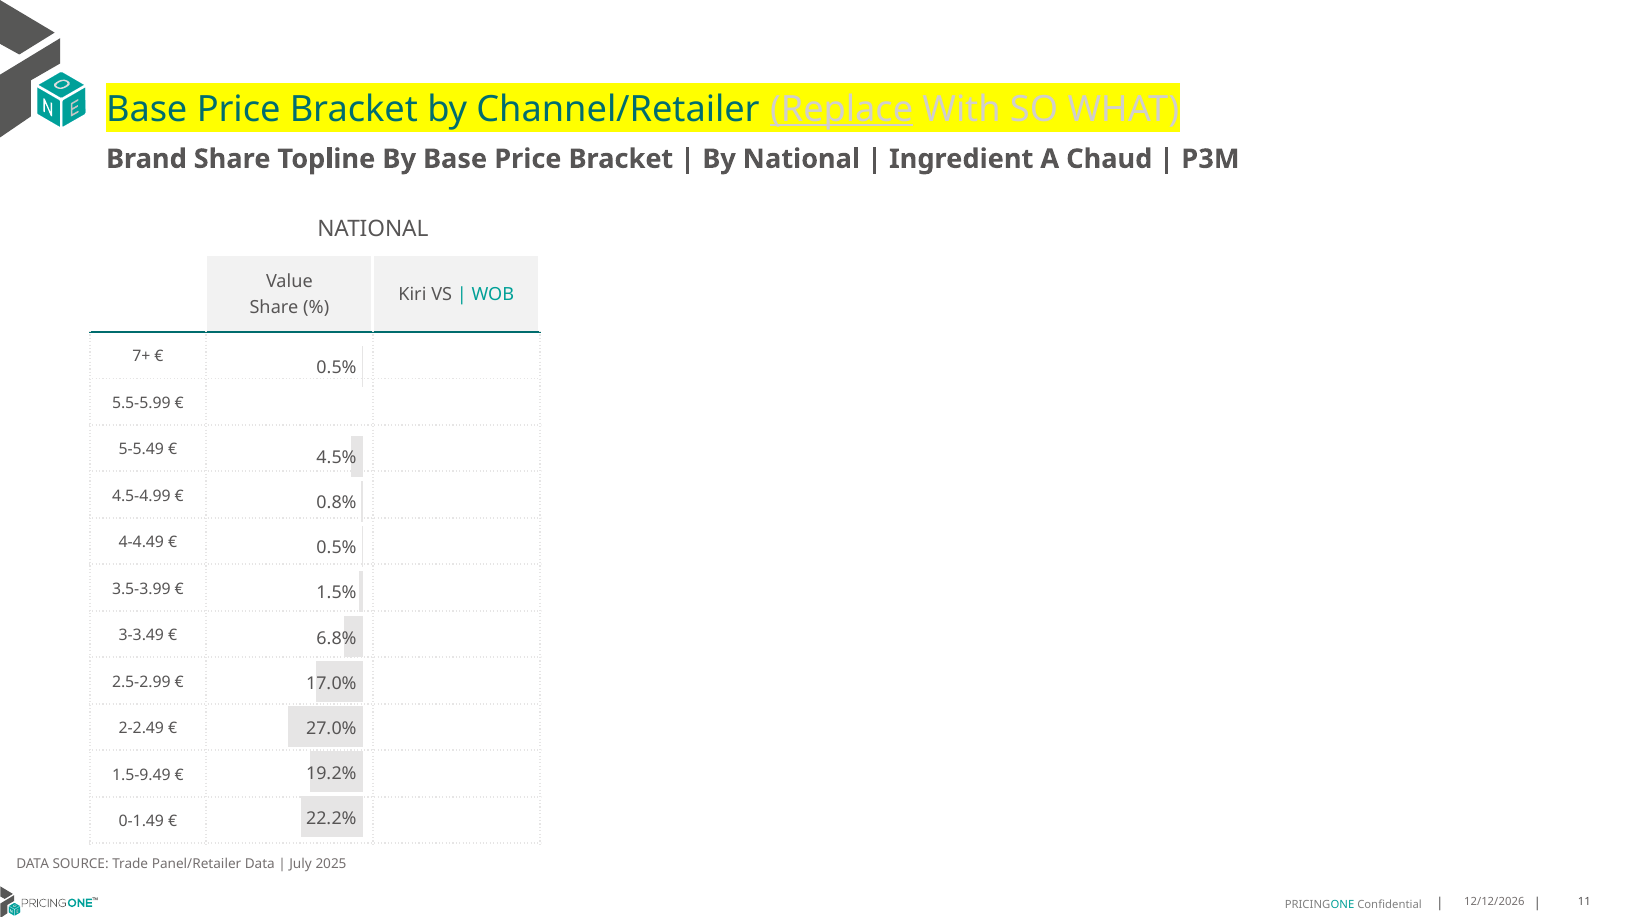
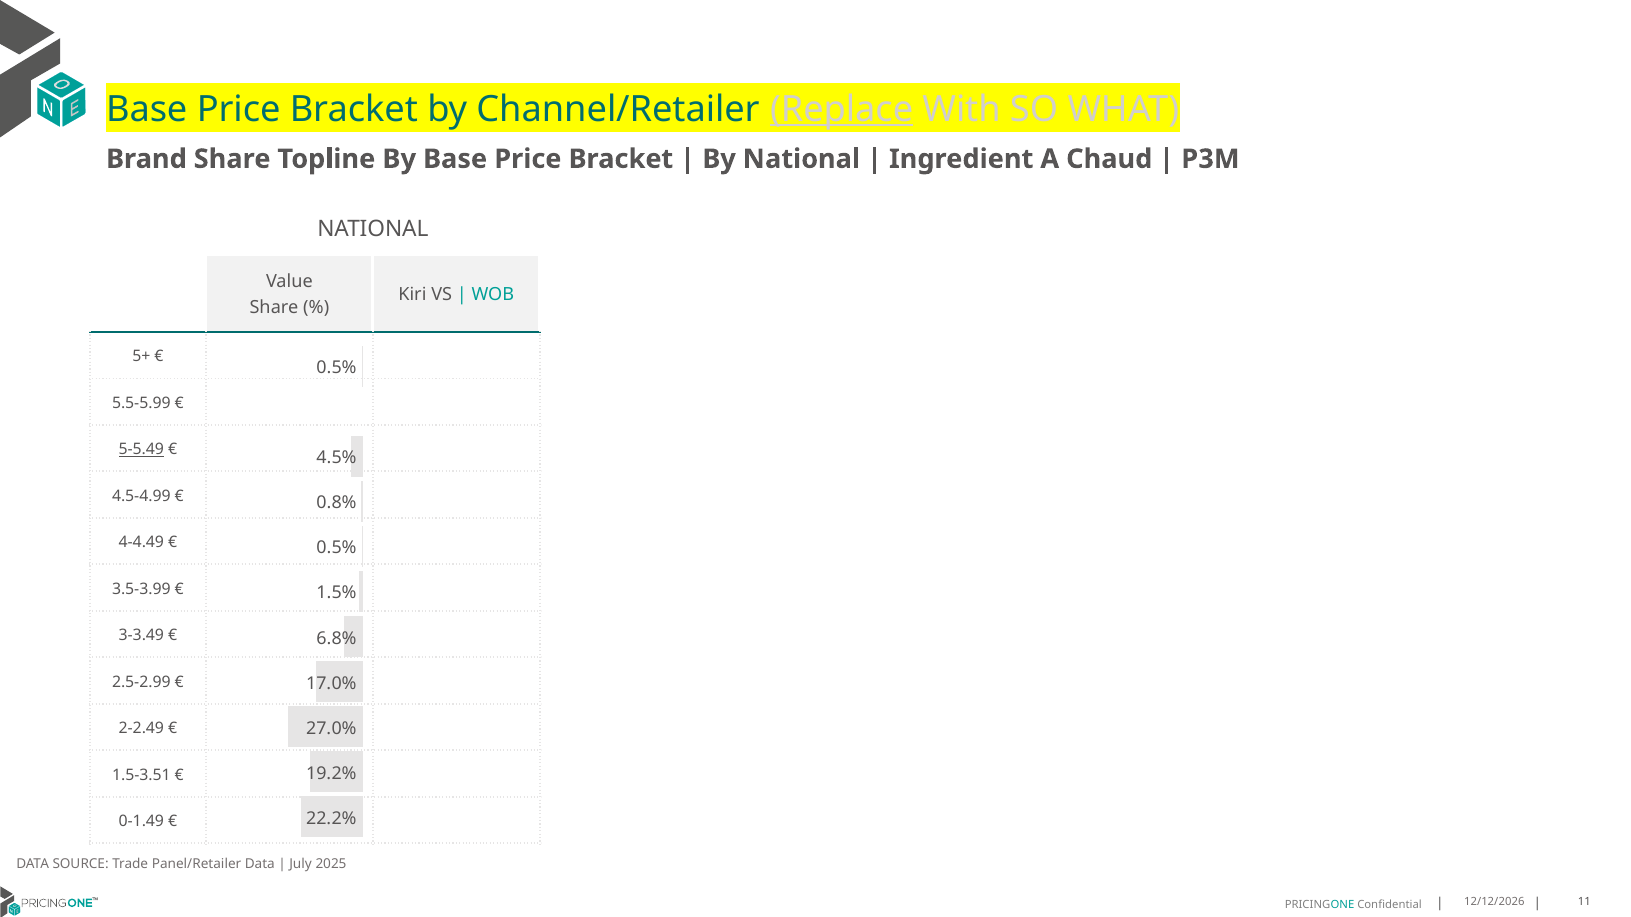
7+: 7+ -> 5+ (141, 357)
5-5.49 underline: none -> present (141, 450)
1.5-9.49: 1.5-9.49 -> 1.5-3.51 (141, 775)
